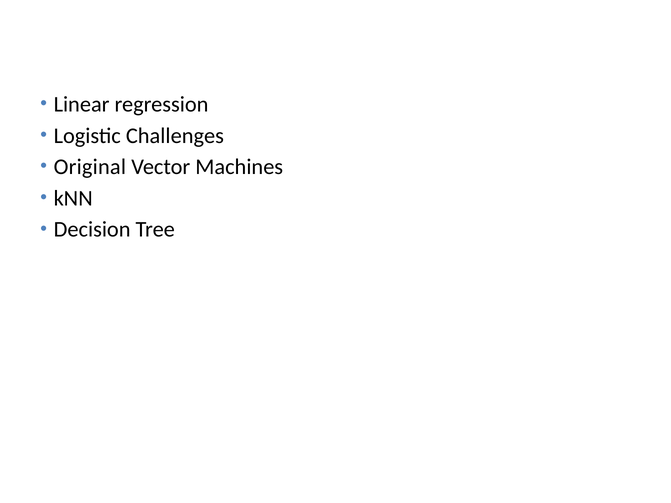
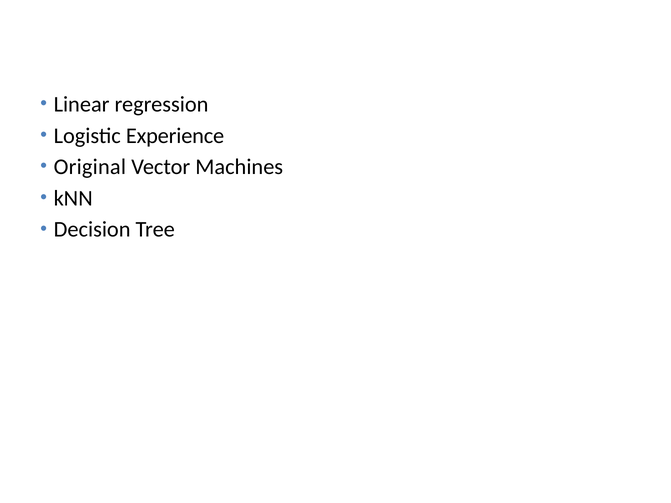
Challenges: Challenges -> Experience (175, 136)
